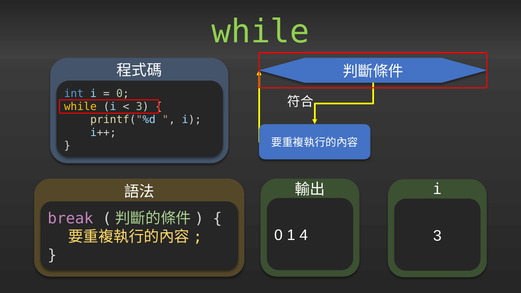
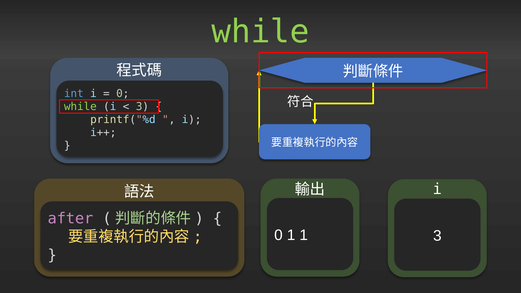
while colour: yellow -> light green (80, 107)
break: break -> after (70, 219)
1 4: 4 -> 1 (304, 235)
